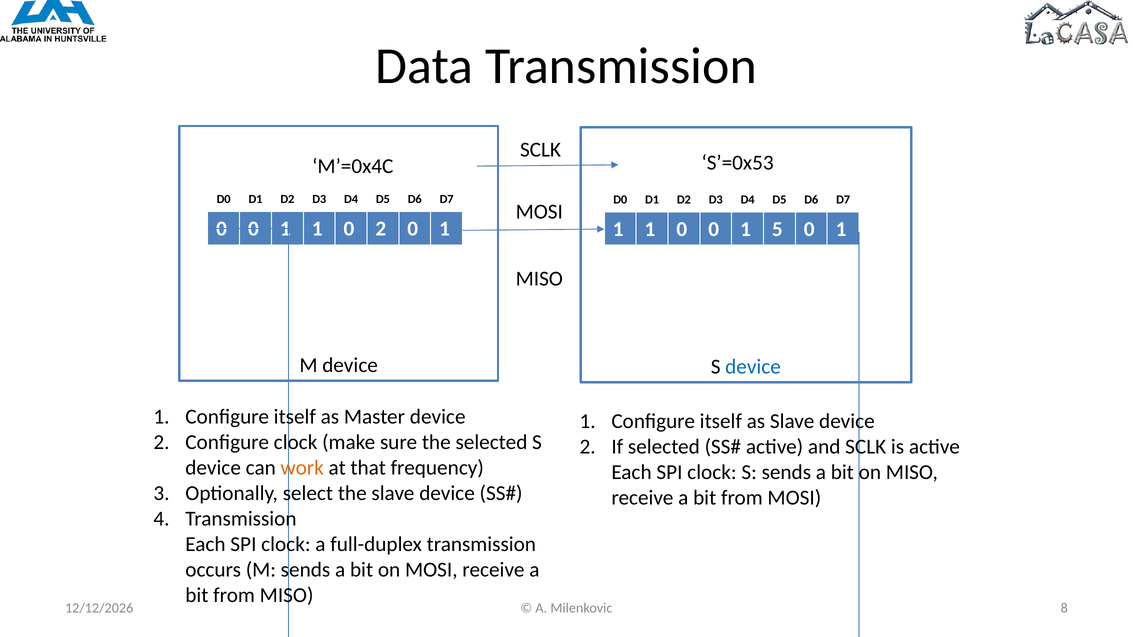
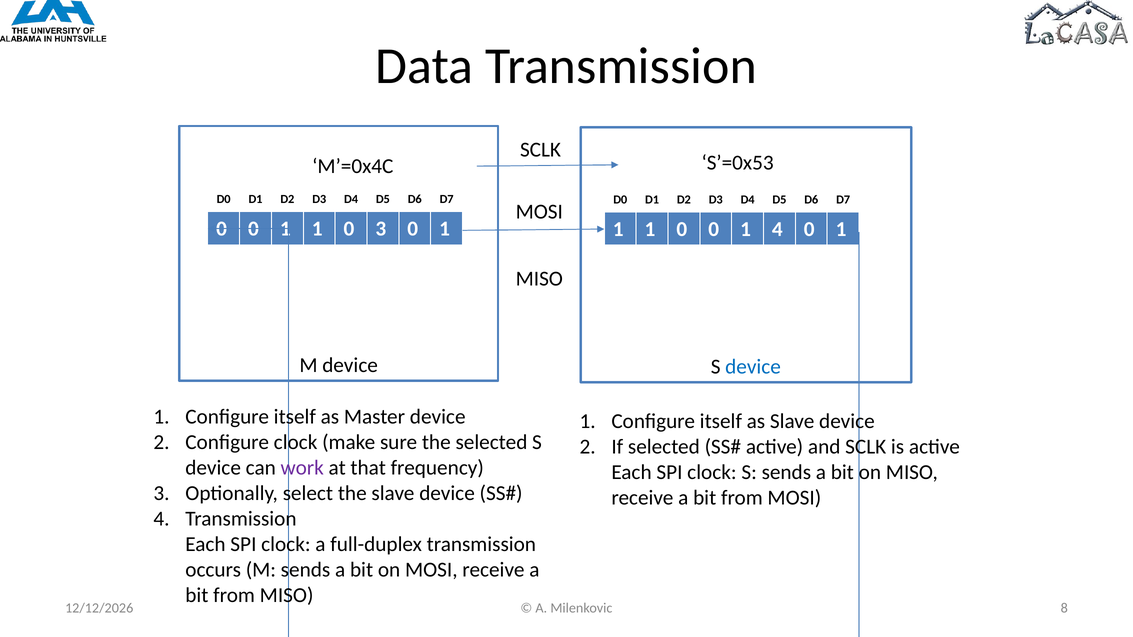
0 2: 2 -> 3 (381, 229)
1 5: 5 -> 4 (777, 229)
work colour: orange -> purple (302, 468)
